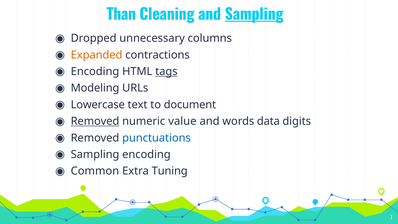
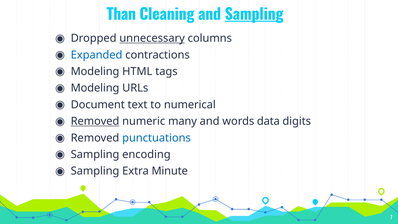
unnecessary underline: none -> present (152, 38)
Expanded colour: orange -> blue (97, 55)
Encoding: Encoding -> Modeling (95, 71)
tags underline: present -> none (166, 71)
Lowercase: Lowercase -> Document (98, 105)
document: document -> numerical (190, 105)
value: value -> many (182, 121)
Common: Common -> Sampling (95, 171)
Tuning: Tuning -> Minute (170, 171)
